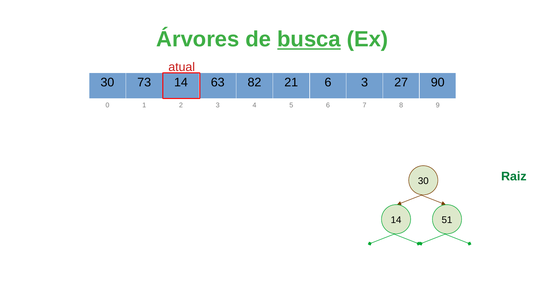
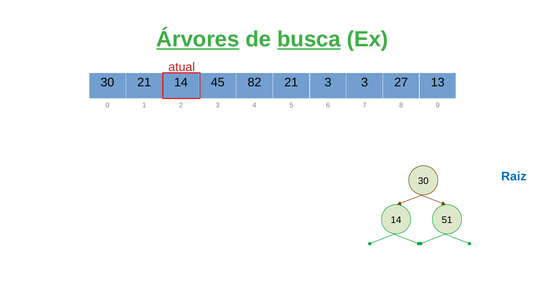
Árvores underline: none -> present (198, 39)
30 73: 73 -> 21 (144, 82)
63: 63 -> 45 (218, 82)
21 6: 6 -> 3 (328, 82)
90: 90 -> 13 (438, 82)
Raiz colour: green -> blue (514, 176)
